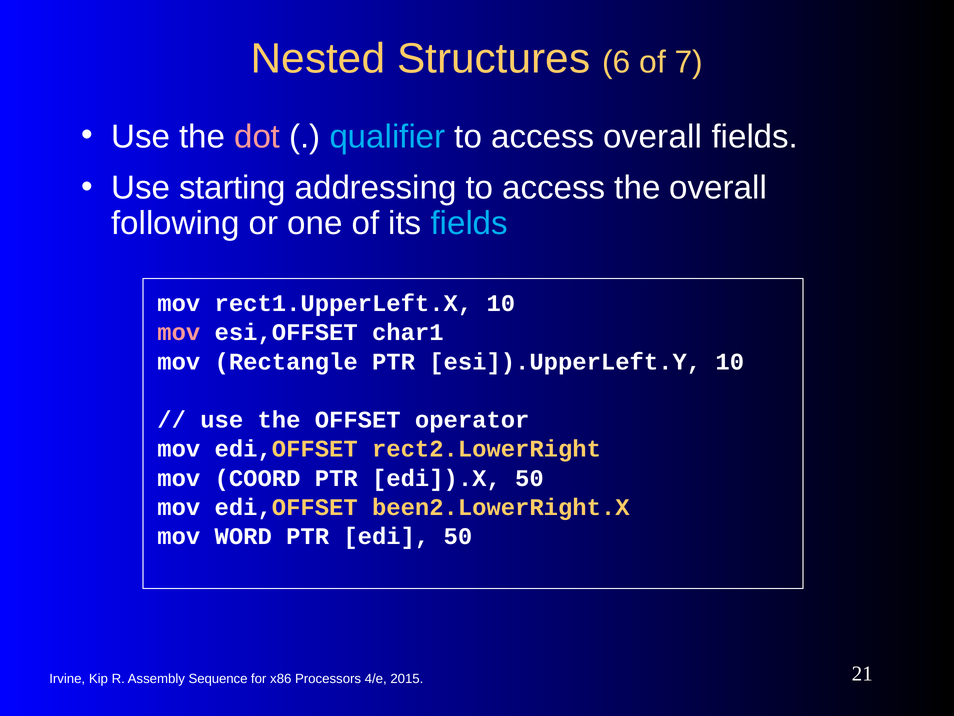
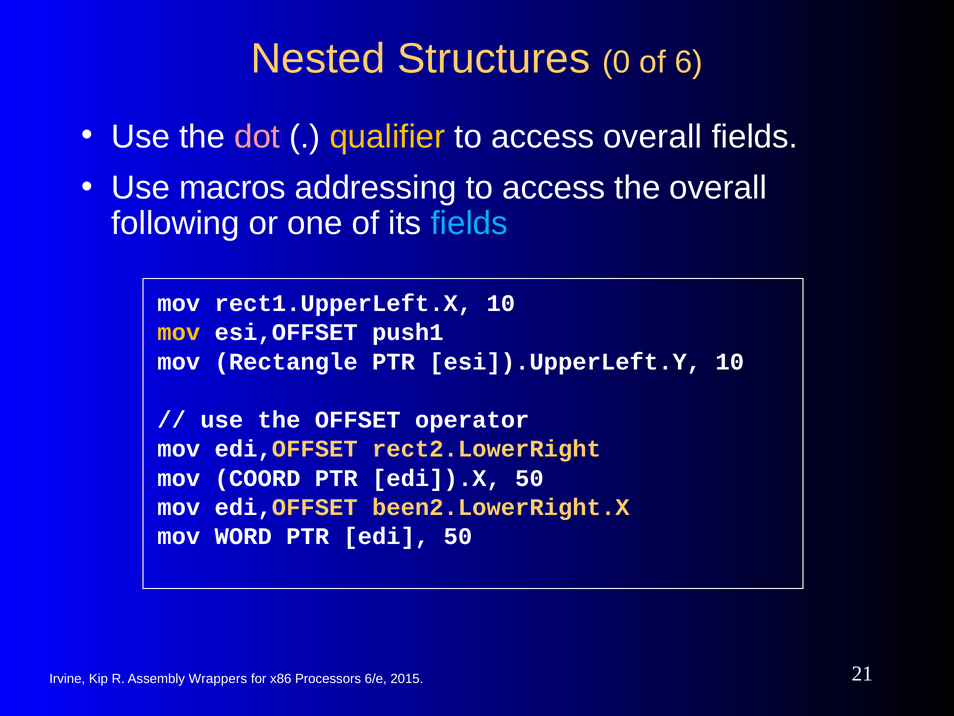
6: 6 -> 0 (617, 62)
7: 7 -> 6 (689, 62)
qualifier colour: light blue -> yellow (387, 137)
starting: starting -> macros (233, 188)
mov colour: pink -> yellow (179, 332)
char1: char1 -> push1 (408, 332)
Sequence: Sequence -> Wrappers (218, 678)
4/e: 4/e -> 6/e (376, 678)
